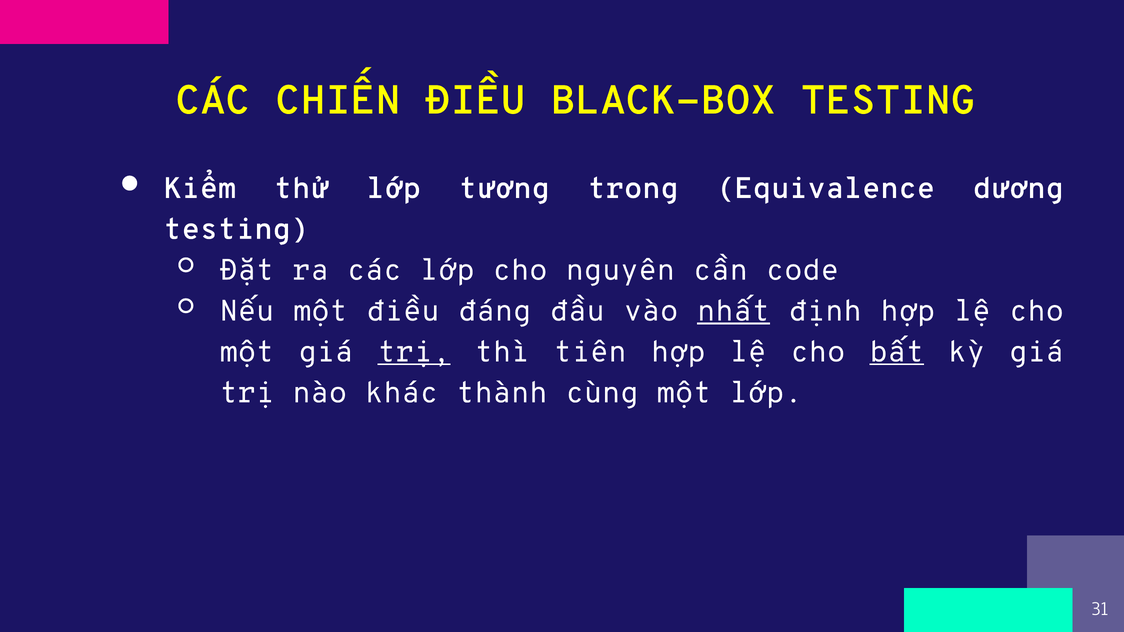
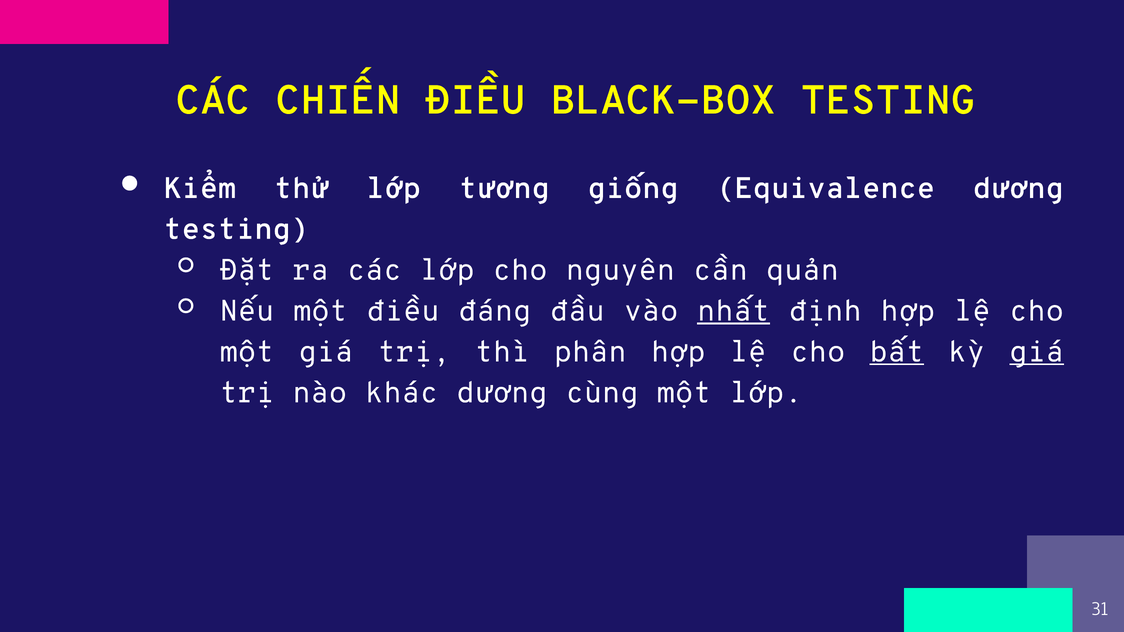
trong: trong -> giống (633, 188)
code: code -> quản (802, 270)
trị underline: present -> none (414, 352)
tiên: tiên -> phân (590, 352)
giá underline: none -> present (1037, 352)
khác thành: thành -> dương (502, 393)
